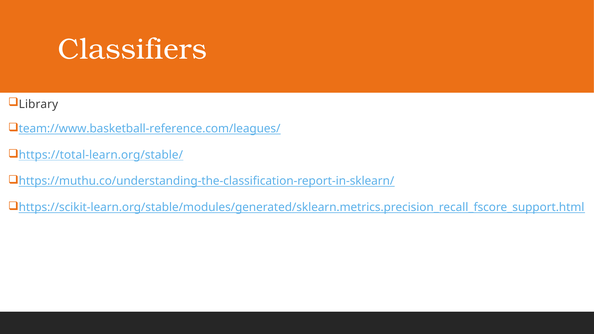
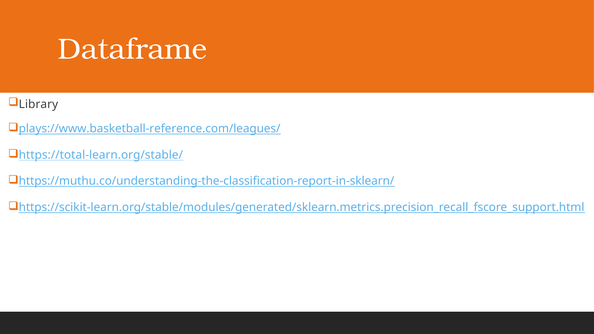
Classifiers: Classifiers -> Dataframe (132, 49)
team://www.basketball-reference.com/leagues/: team://www.basketball-reference.com/leagues/ -> plays://www.basketball-reference.com/leagues/ (150, 129)
